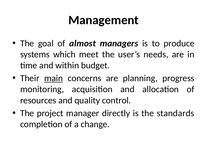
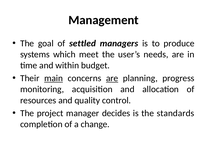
almost: almost -> settled (83, 43)
are underline: none -> present (112, 78)
directly: directly -> decides (116, 113)
